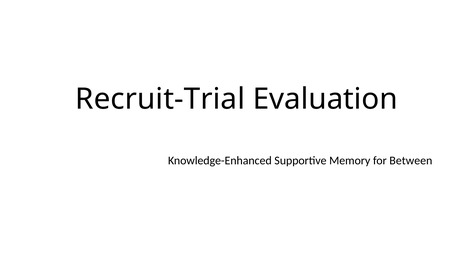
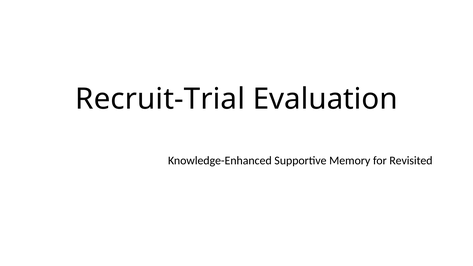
Between: Between -> Revisited (411, 161)
